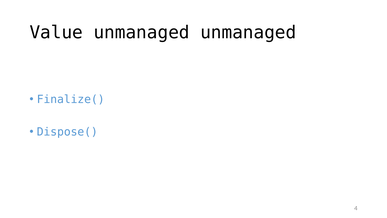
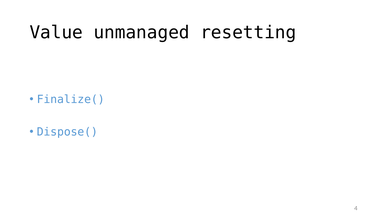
unmanaged unmanaged: unmanaged -> resetting (248, 33)
